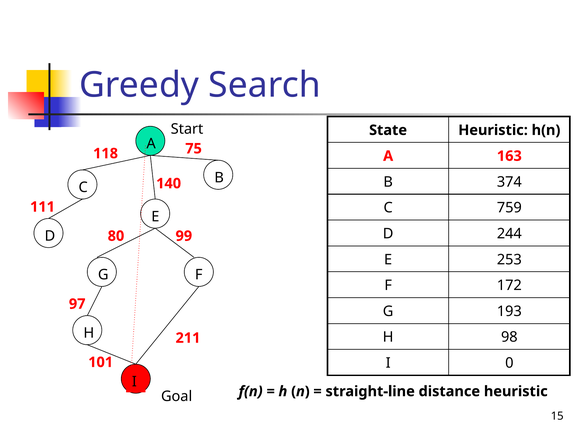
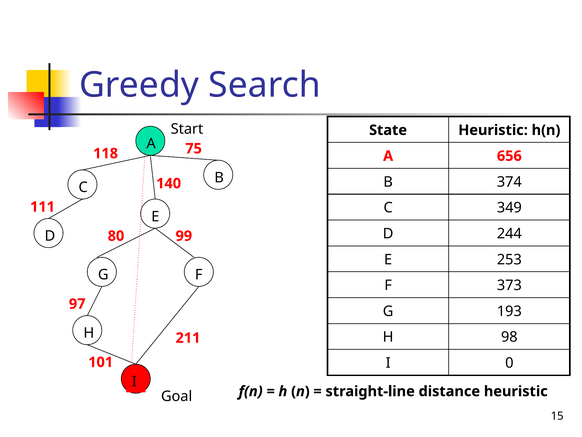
163: 163 -> 656 (509, 156)
759: 759 -> 349 (509, 208)
172: 172 -> 373 (509, 285)
